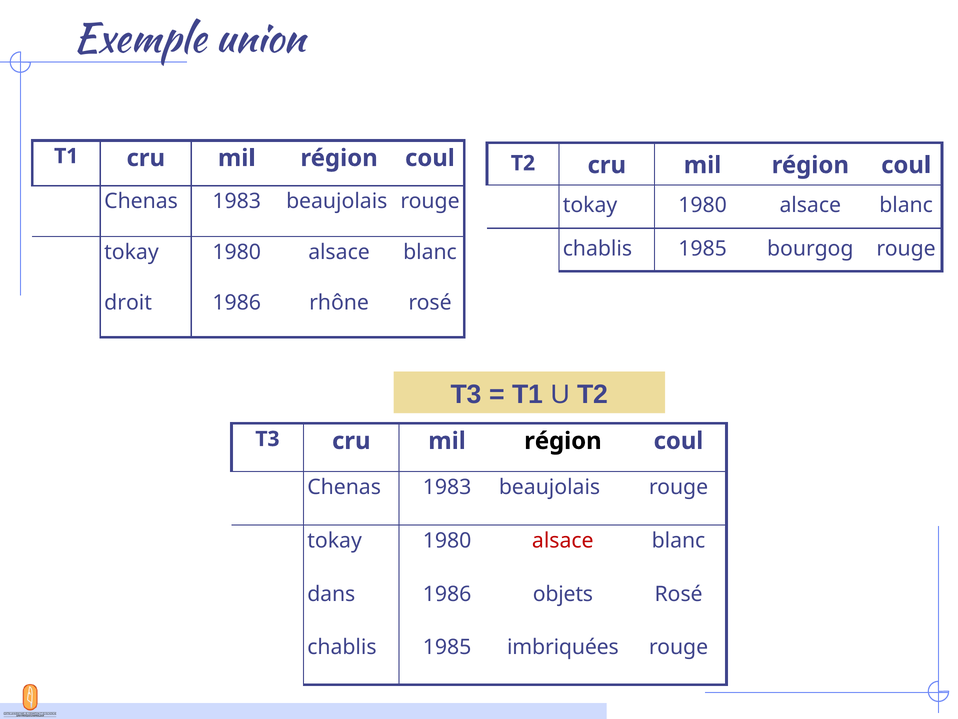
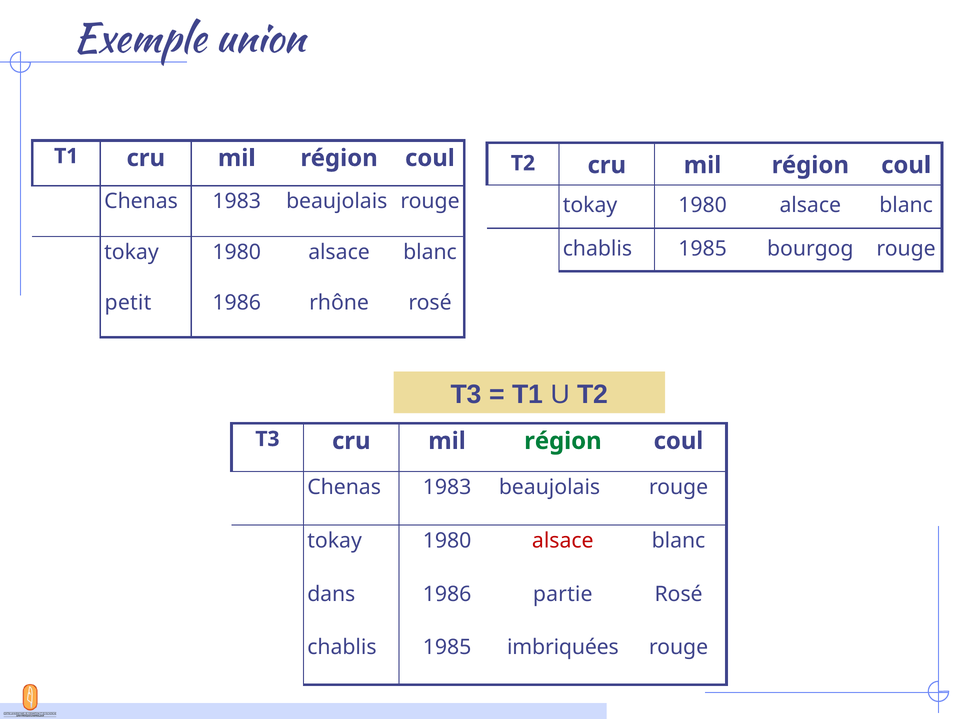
droit: droit -> petit (128, 302)
région colour: black -> green (563, 441)
objets: objets -> partie (563, 594)
